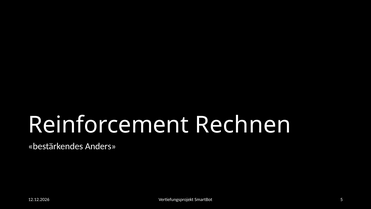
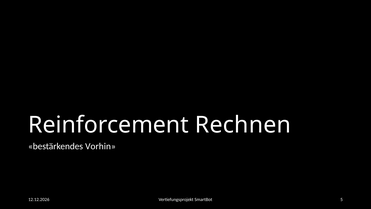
Anders: Anders -> Vorhin (100, 146)
